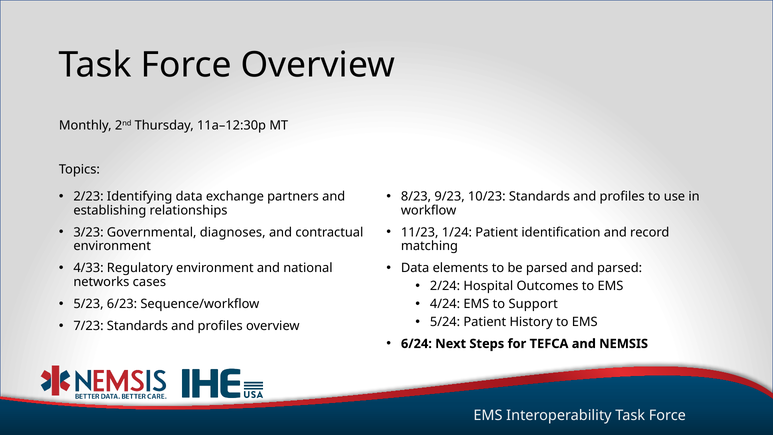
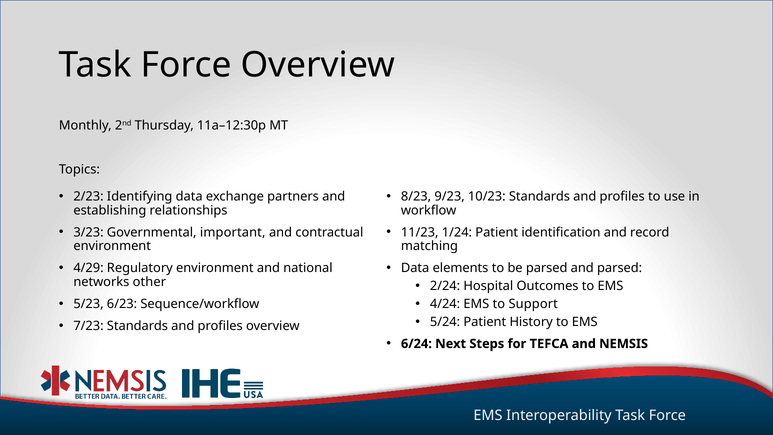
diagnoses: diagnoses -> important (233, 232)
4/33: 4/33 -> 4/29 (89, 268)
cases: cases -> other (149, 282)
